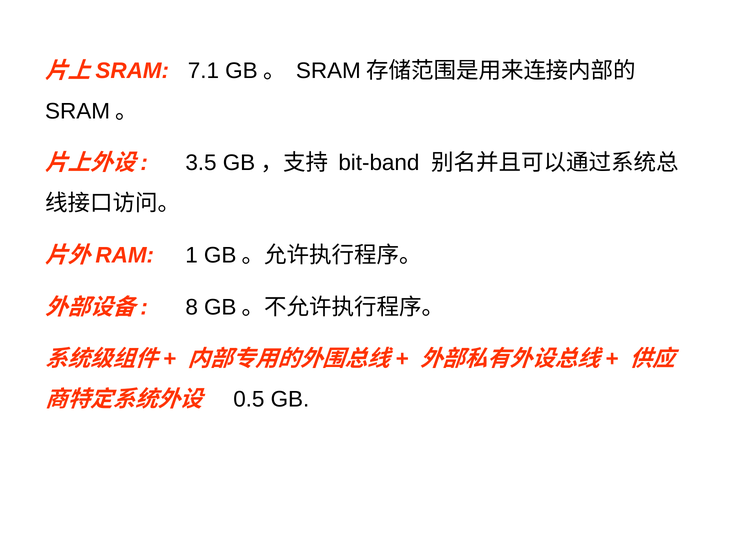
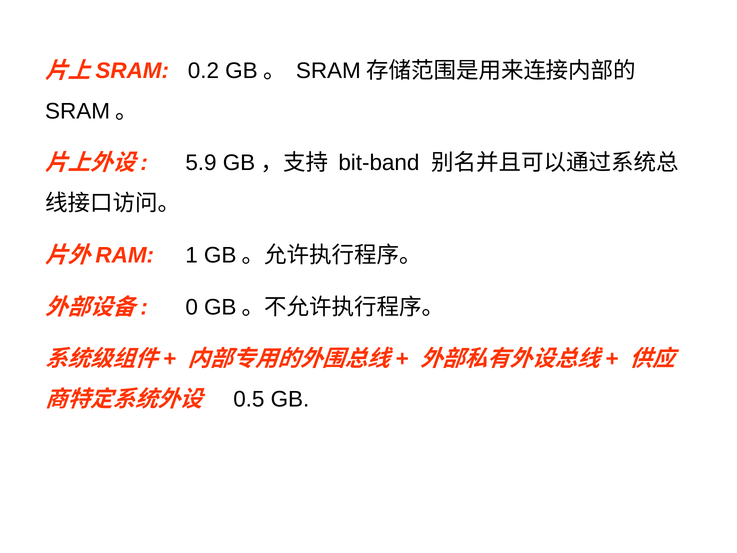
7.1: 7.1 -> 0.2 (203, 71)
3.5: 3.5 -> 5.9 (201, 163)
8: 8 -> 0 (192, 307)
